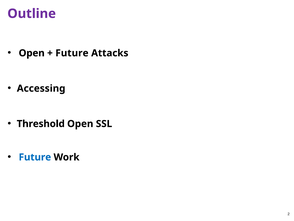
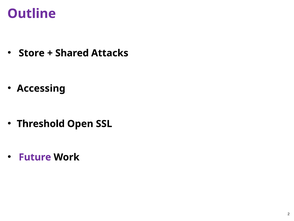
Open: Open -> Store (32, 53)
Future: Future -> Shared (72, 53)
Future colour: blue -> purple (35, 157)
